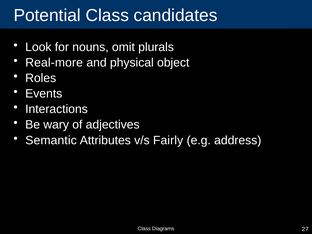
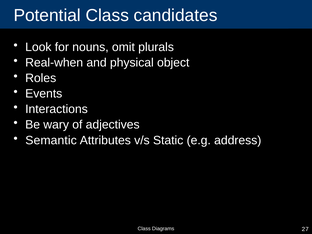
Real-more: Real-more -> Real-when (54, 63)
Fairly: Fairly -> Static (168, 140)
